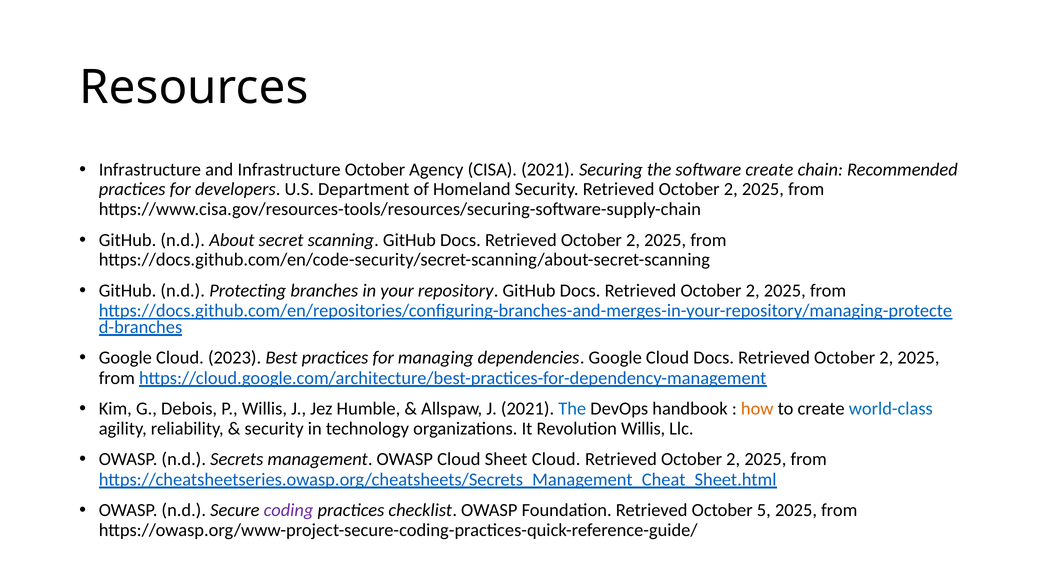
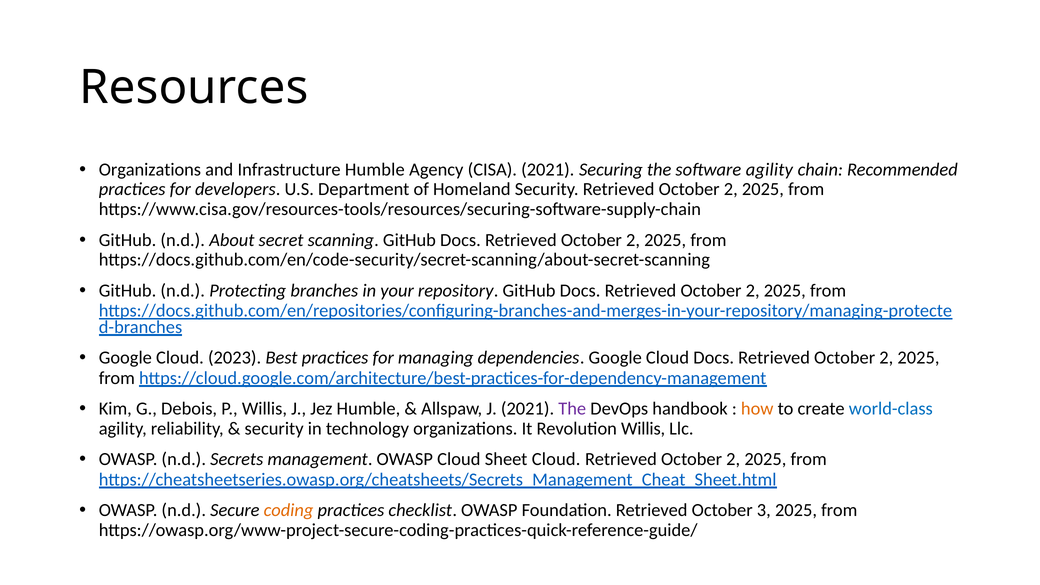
Infrastructure: Infrastructure -> Organizations (150, 169)
Infrastructure October: October -> Humble (375, 169)
software create: create -> agility (769, 169)
The colour: blue -> purple (572, 409)
coding colour: purple -> orange (289, 510)
5: 5 -> 3 (764, 510)
